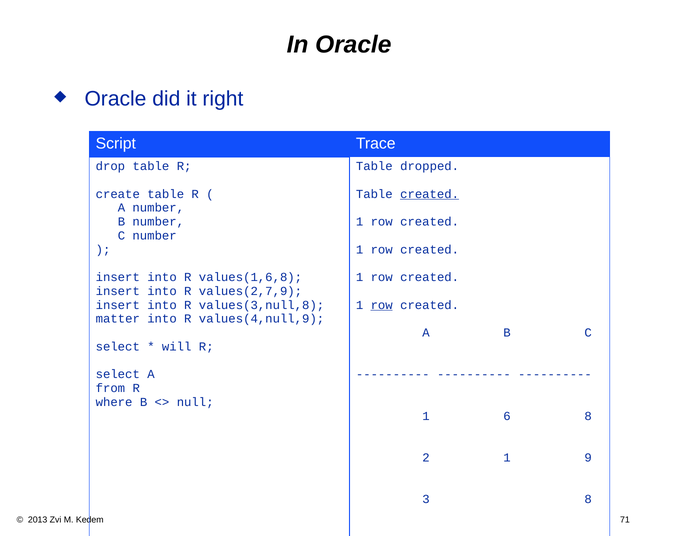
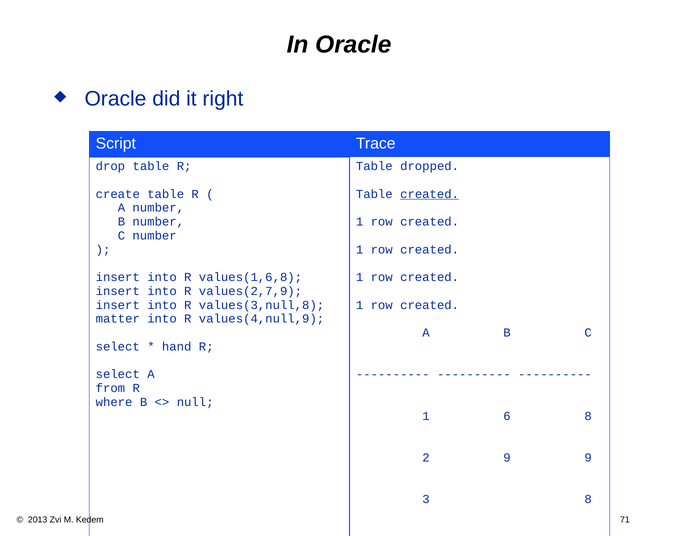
row underline: present -> none (382, 305)
will: will -> hand (177, 347)
2 1: 1 -> 9 (507, 458)
